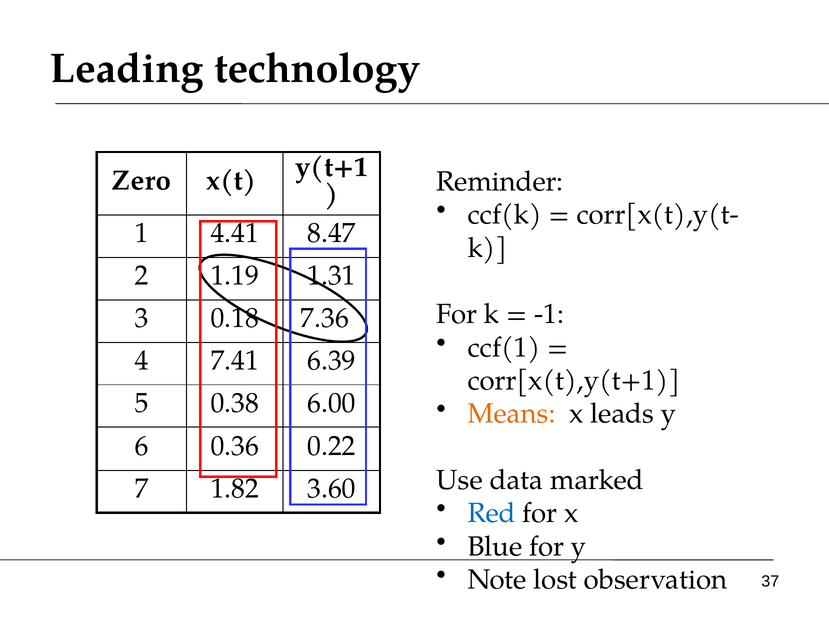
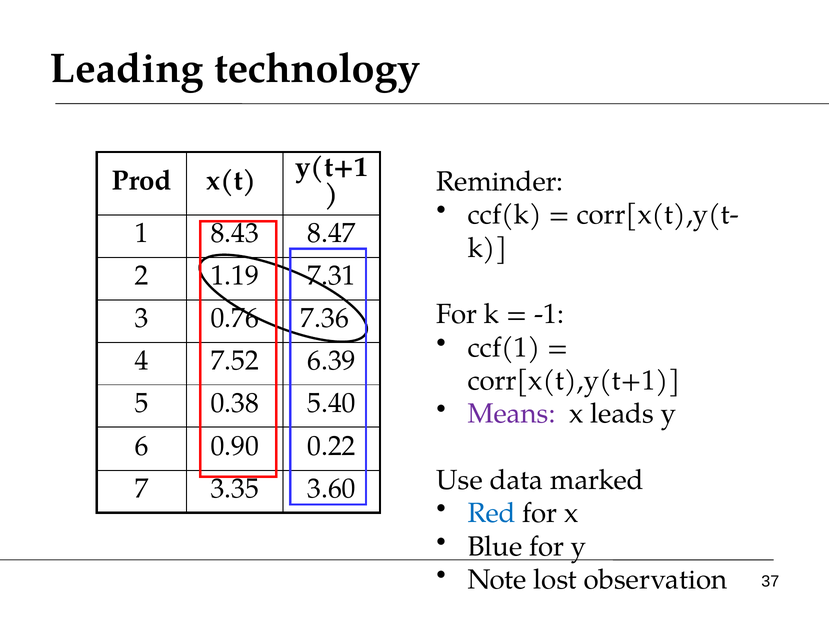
Zero: Zero -> Prod (142, 181)
4.41: 4.41 -> 8.43 (235, 233)
1.31: 1.31 -> 7.31 (332, 276)
0.18: 0.18 -> 0.76 (235, 318)
7.41: 7.41 -> 7.52 (235, 360)
6.00: 6.00 -> 5.40 (332, 403)
Means colour: orange -> purple (511, 414)
0.36: 0.36 -> 0.90 (235, 446)
1.82: 1.82 -> 3.35 (235, 489)
